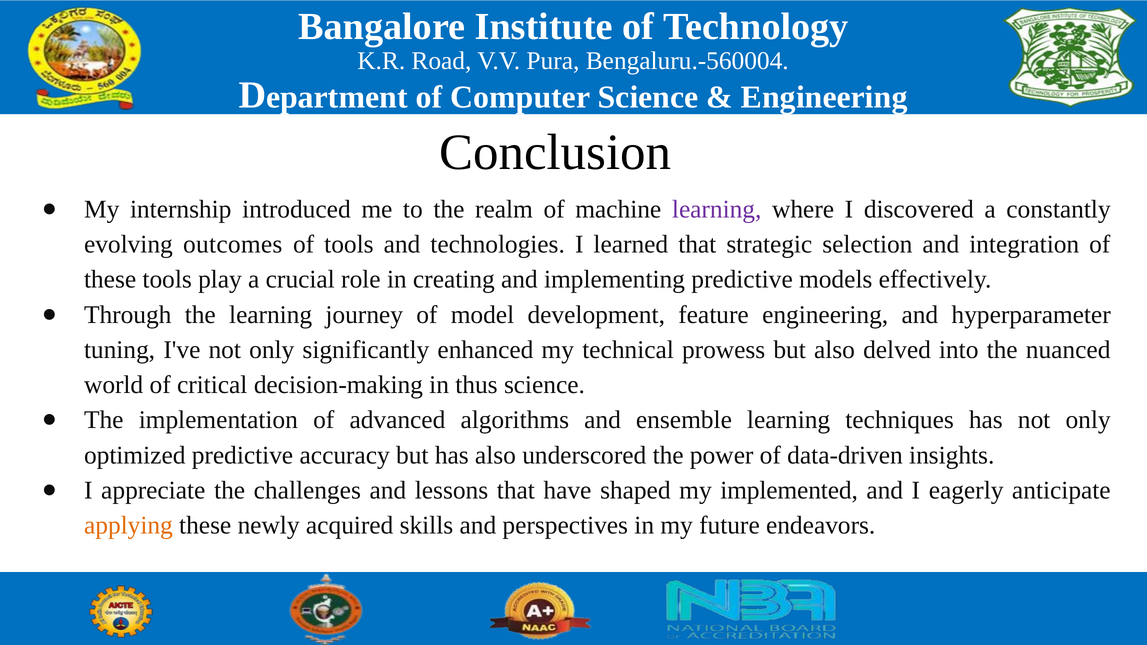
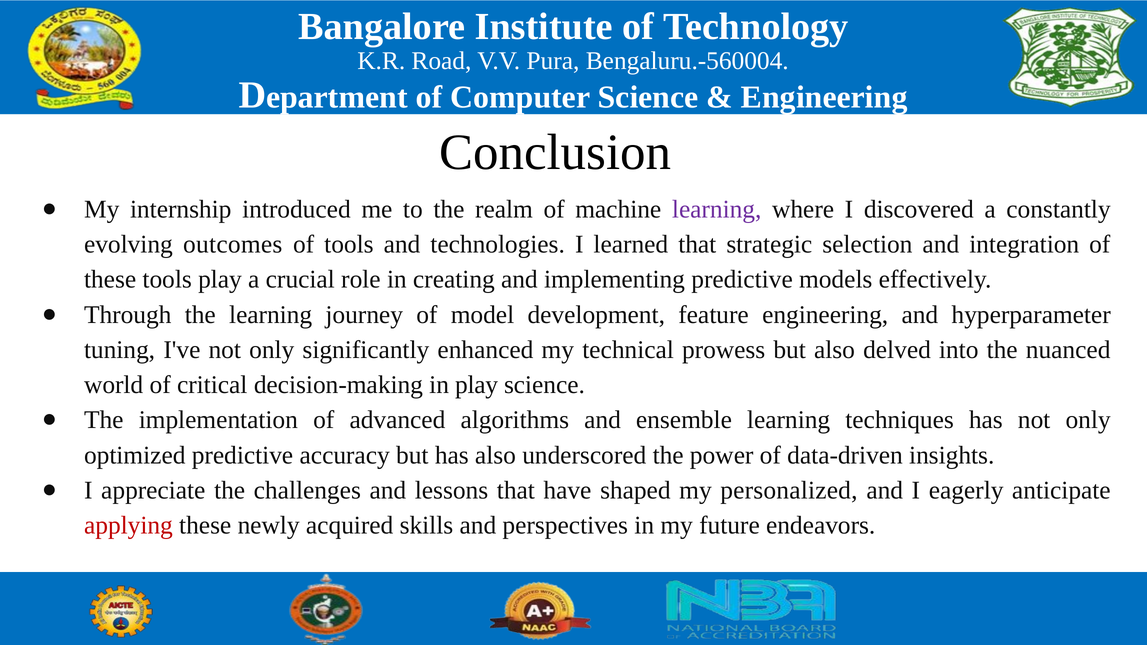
in thus: thus -> play (477, 385)
implemented: implemented -> personalized (789, 490)
applying colour: orange -> red (128, 526)
